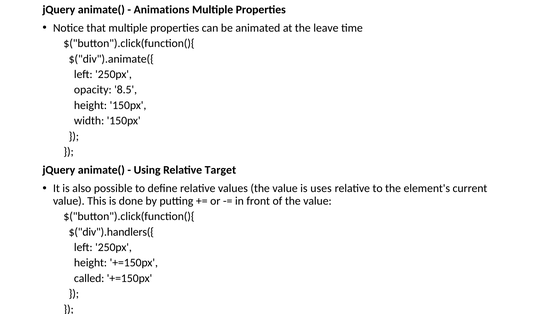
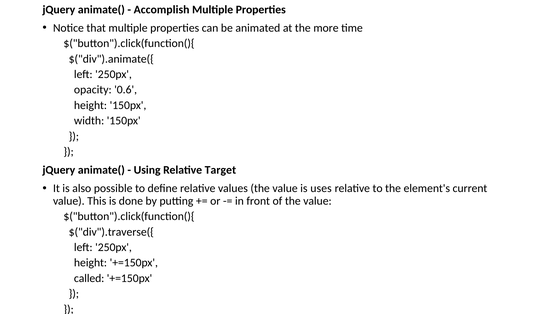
Animations: Animations -> Accomplish (162, 10)
leave: leave -> more (326, 28)
8.5: 8.5 -> 0.6 (126, 90)
$("div").handlers({: $("div").handlers({ -> $("div").traverse({ (111, 232)
